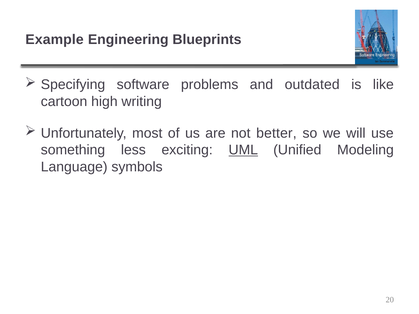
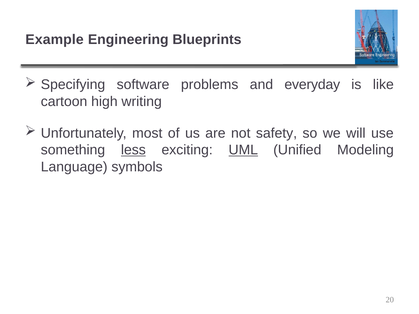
outdated: outdated -> everyday (312, 85)
better: better -> safety (277, 133)
less underline: none -> present (133, 150)
